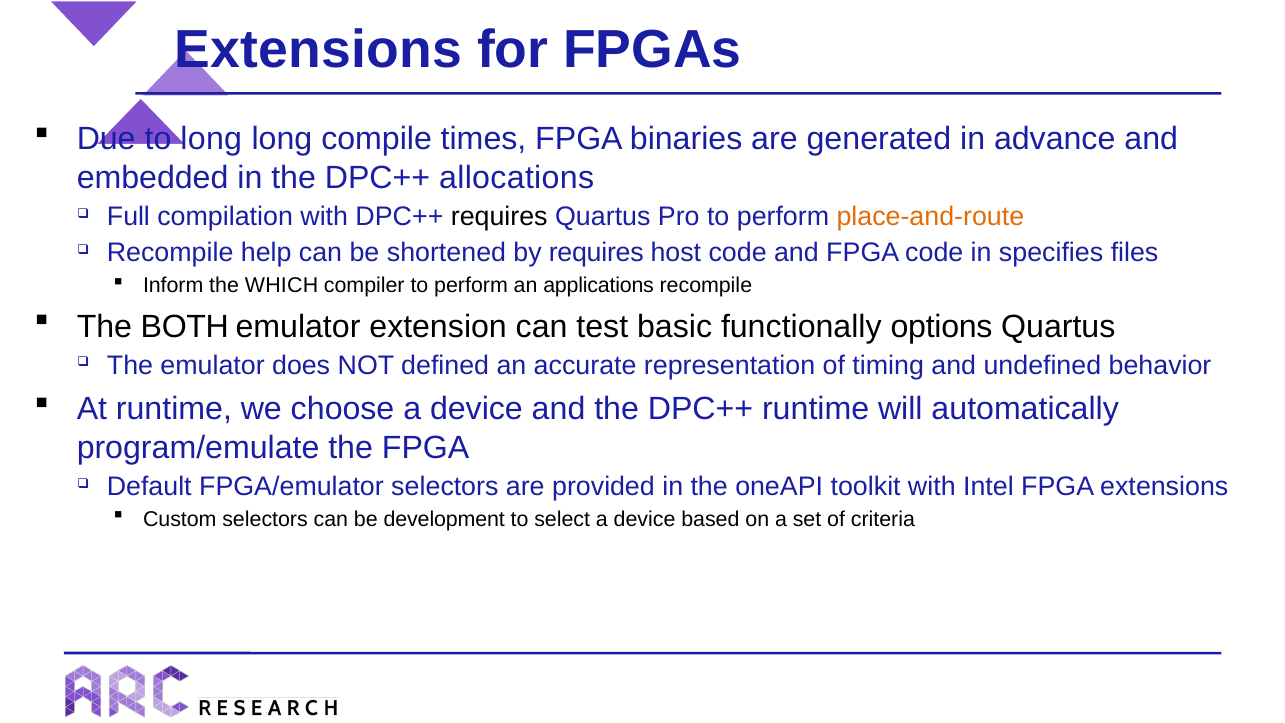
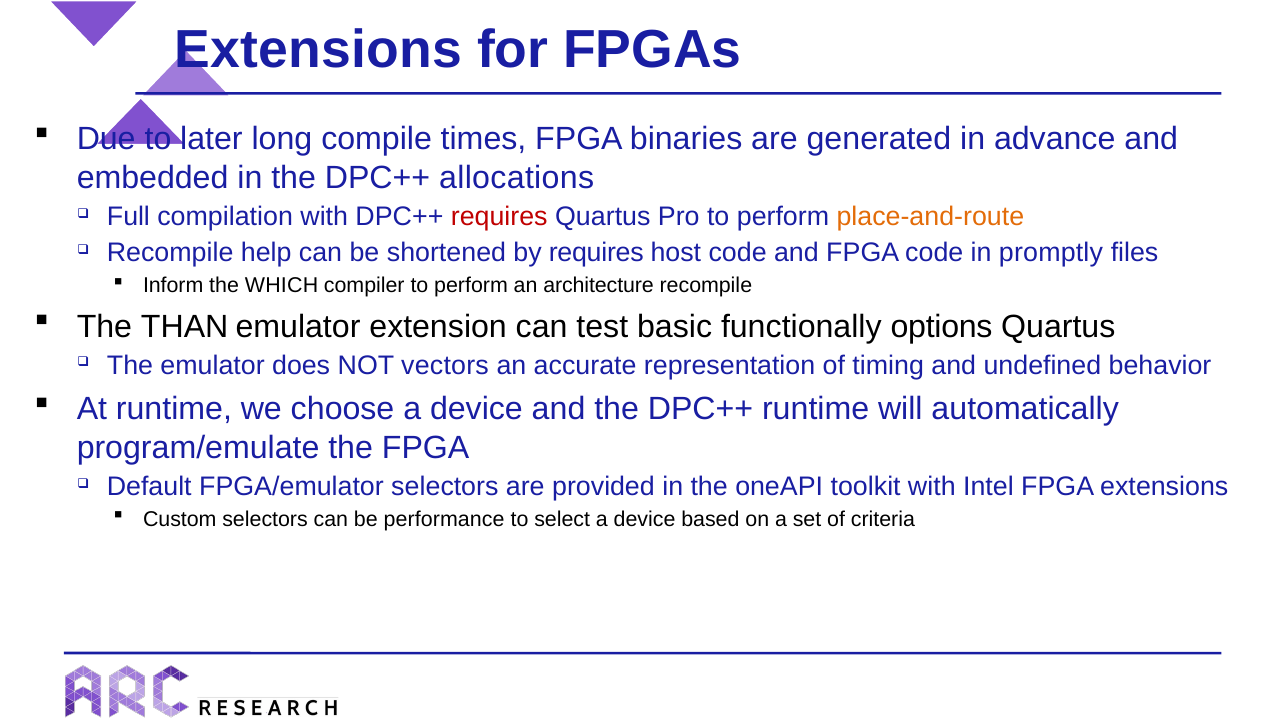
to long: long -> later (211, 139)
requires colour: black -> red (499, 217)
specifies: specifies -> promptly (1051, 253)
applications: applications -> architecture (599, 285)
BOTH: BOTH -> THAN (185, 326)
defined: defined -> vectors (445, 365)
development: development -> performance (444, 519)
